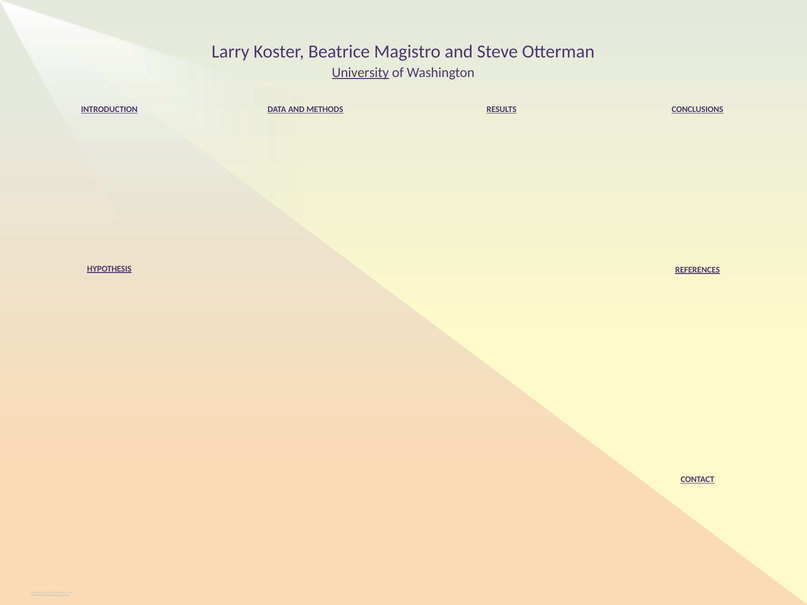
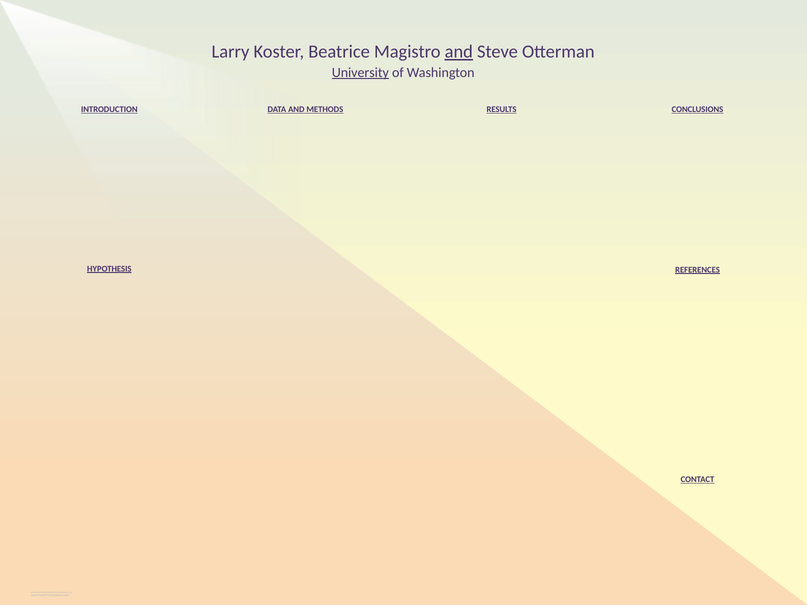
and underline: none -> present (459, 52)
